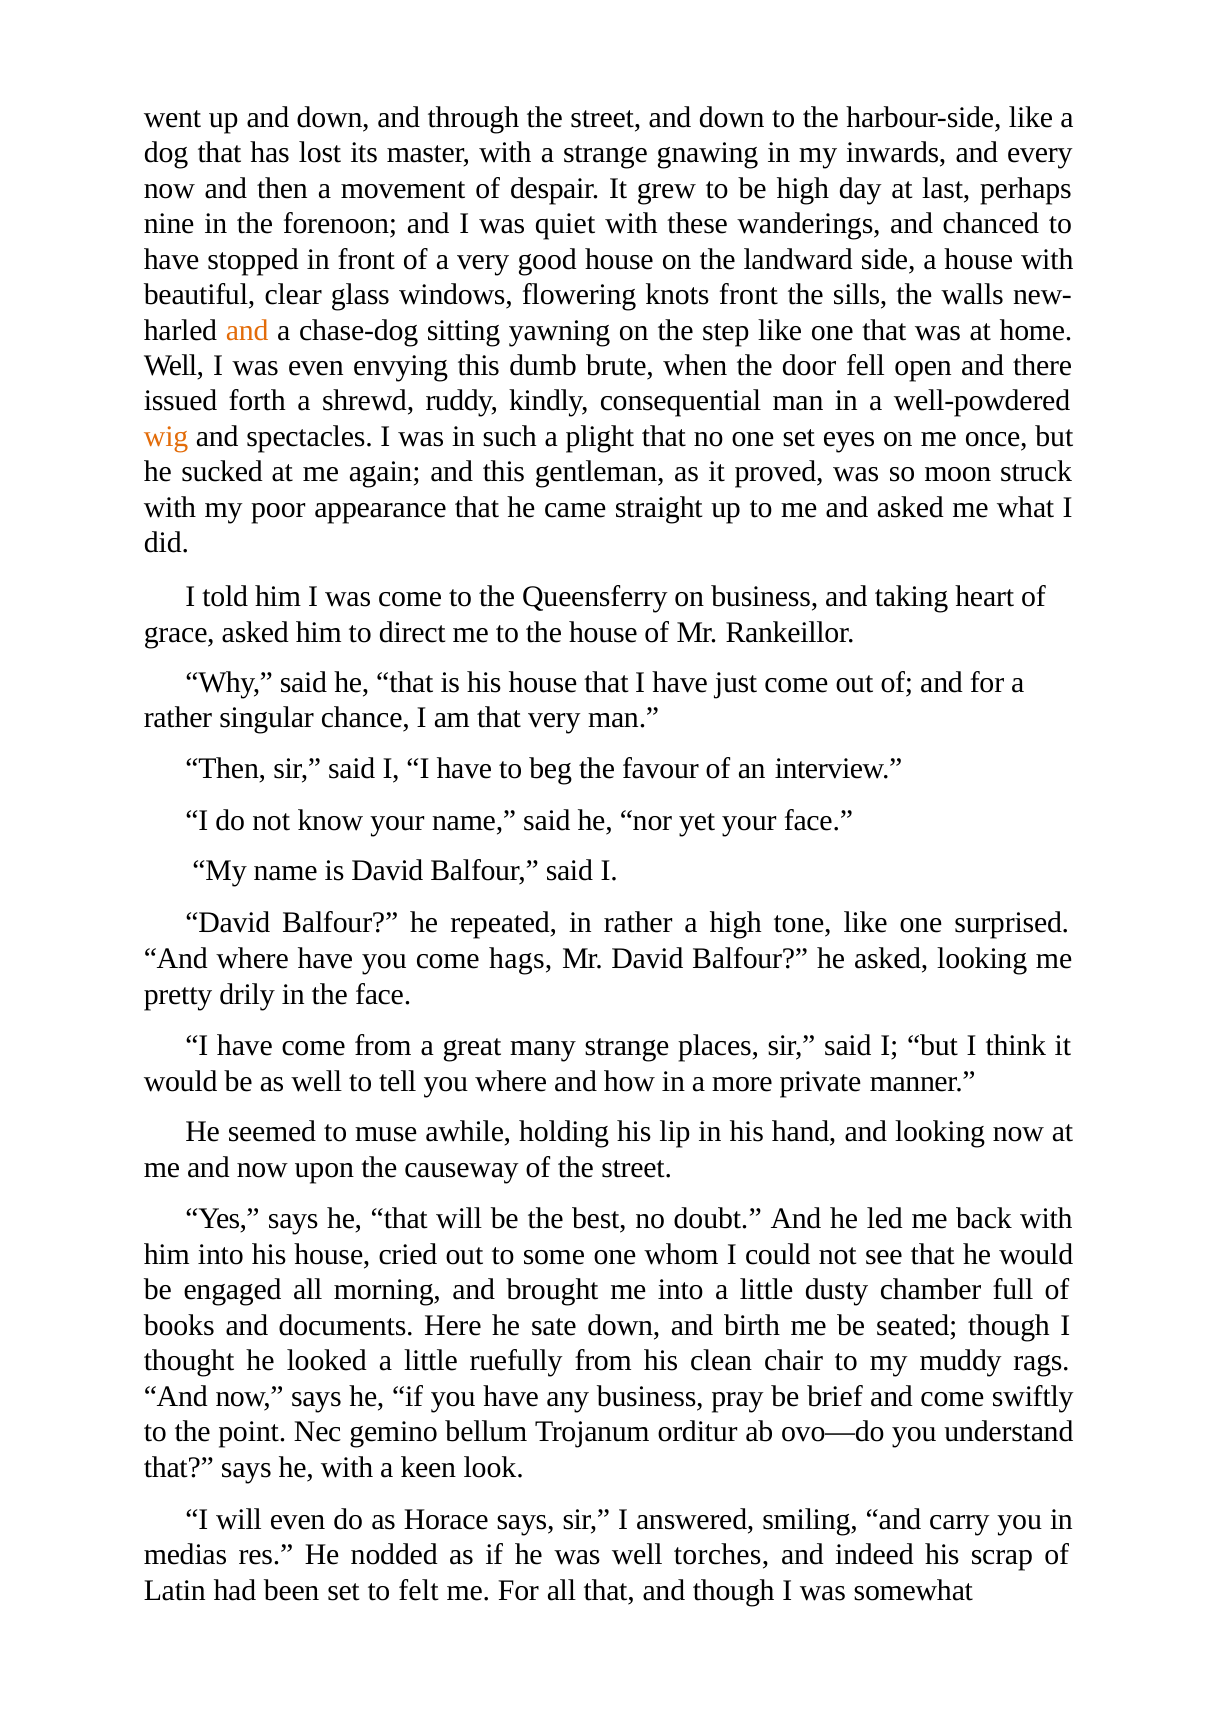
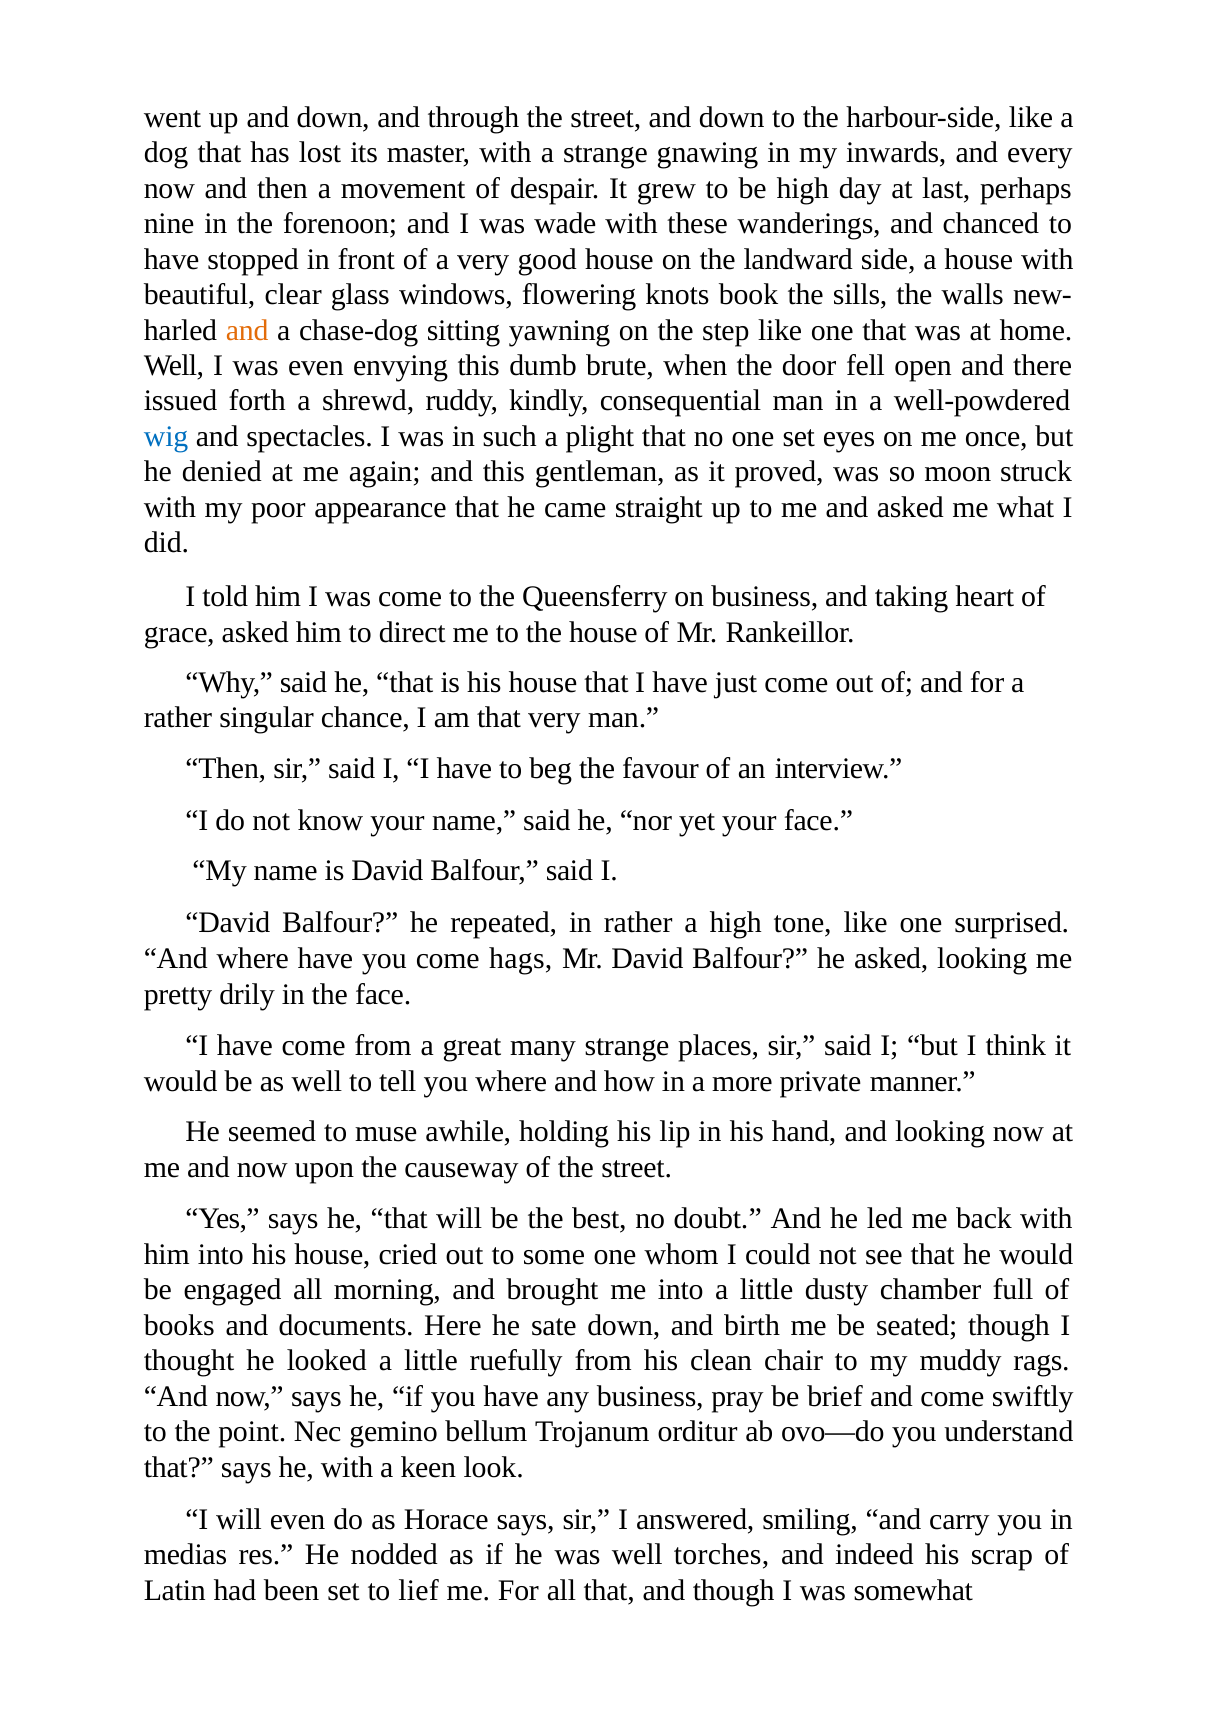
quiet: quiet -> wade (565, 224)
knots front: front -> book (749, 295)
wig colour: orange -> blue (166, 437)
sucked: sucked -> denied (222, 472)
felt: felt -> lief (419, 1591)
